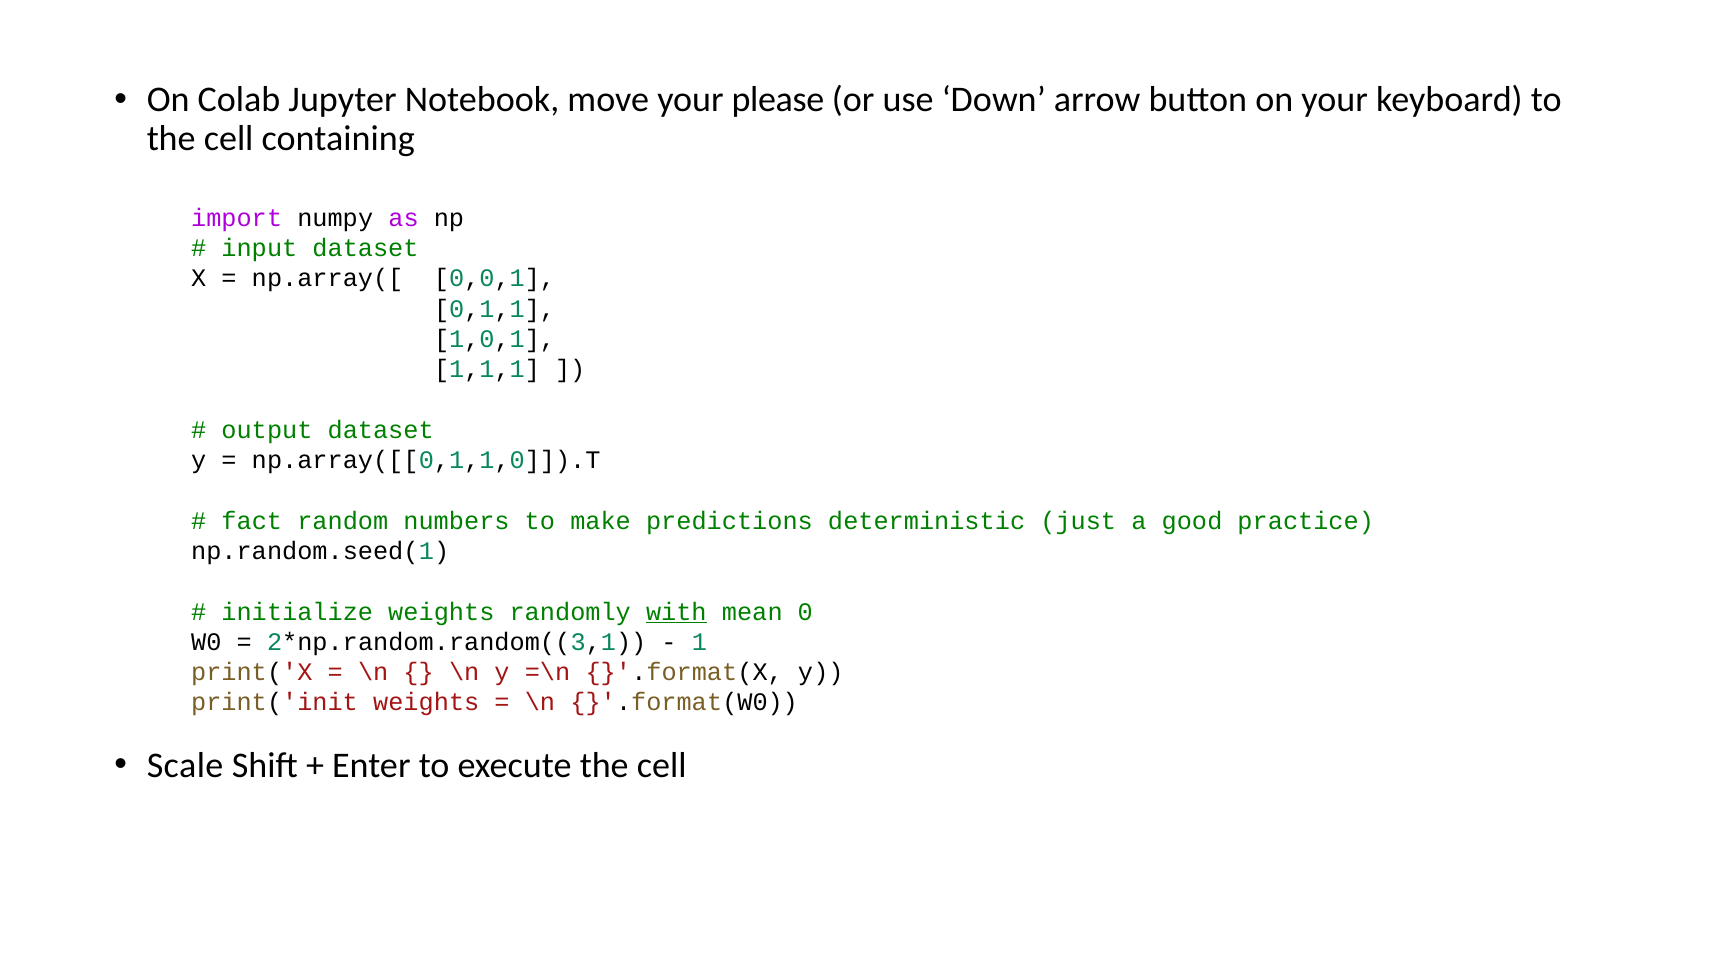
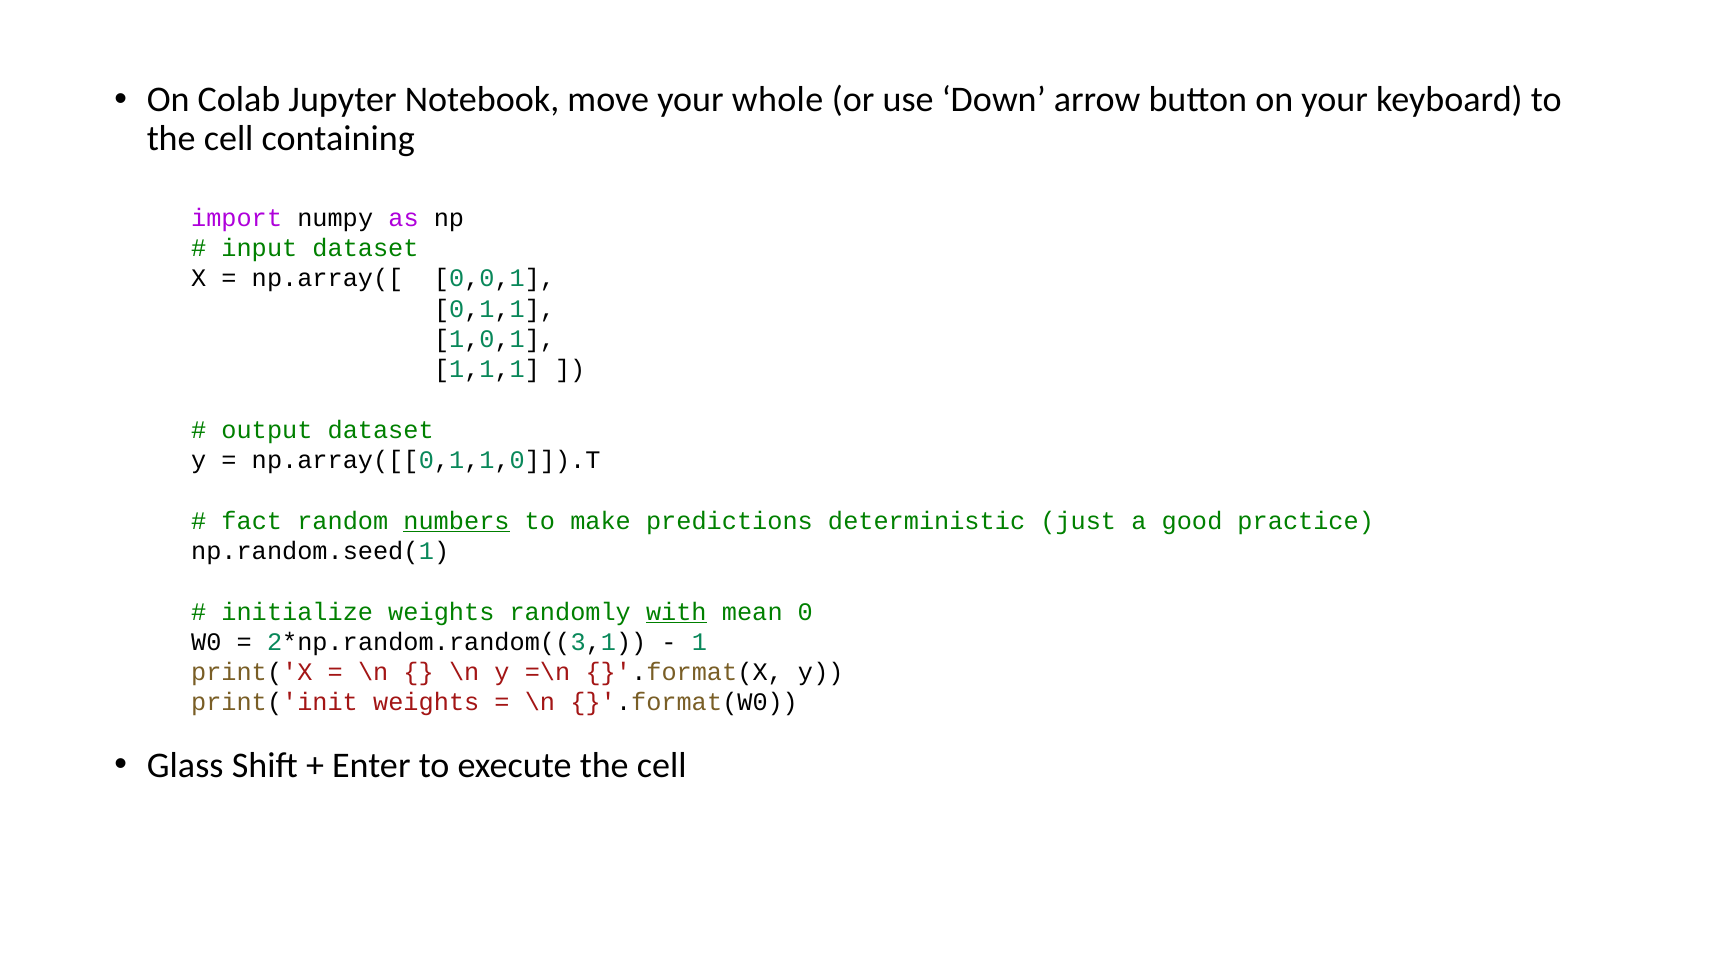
please: please -> whole (778, 100)
numbers underline: none -> present (456, 521)
Scale: Scale -> Glass (185, 766)
